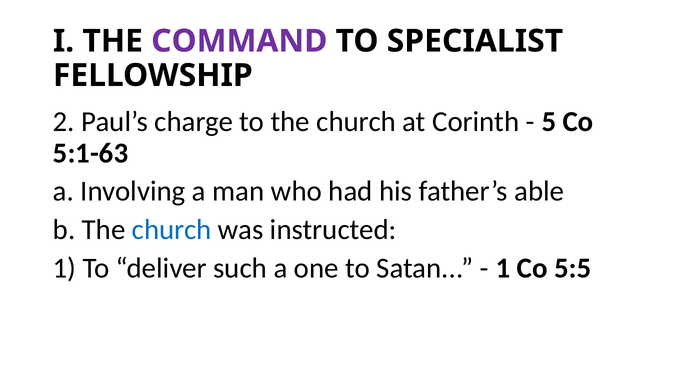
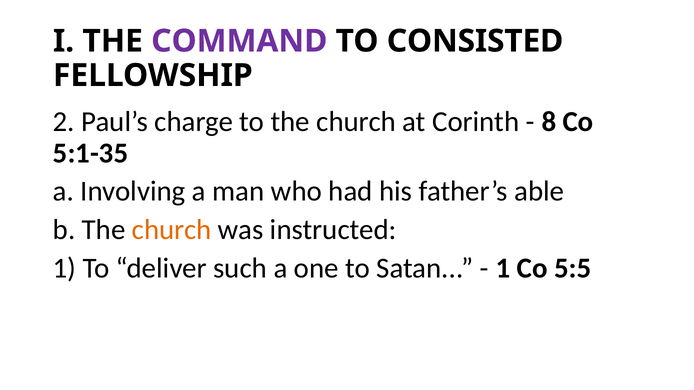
SPECIALIST: SPECIALIST -> CONSISTED (475, 41)
5: 5 -> 8 (549, 122)
5:1-63: 5:1-63 -> 5:1-35 (91, 153)
church colour: blue -> orange (172, 230)
